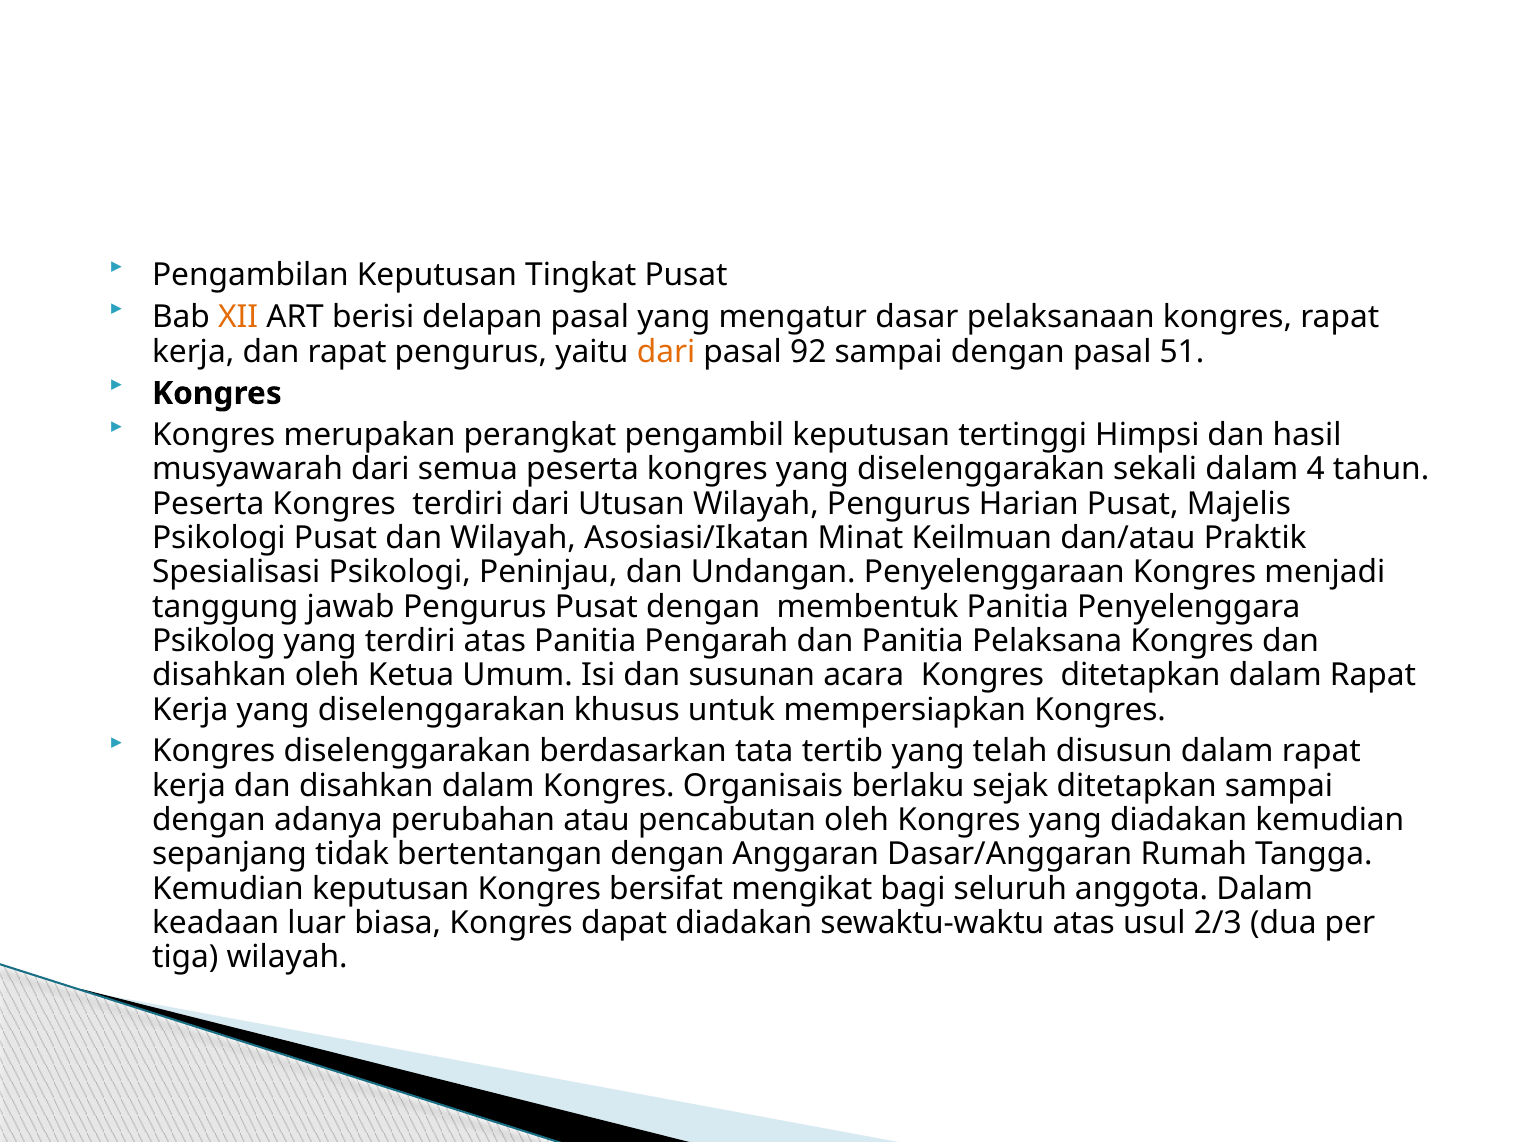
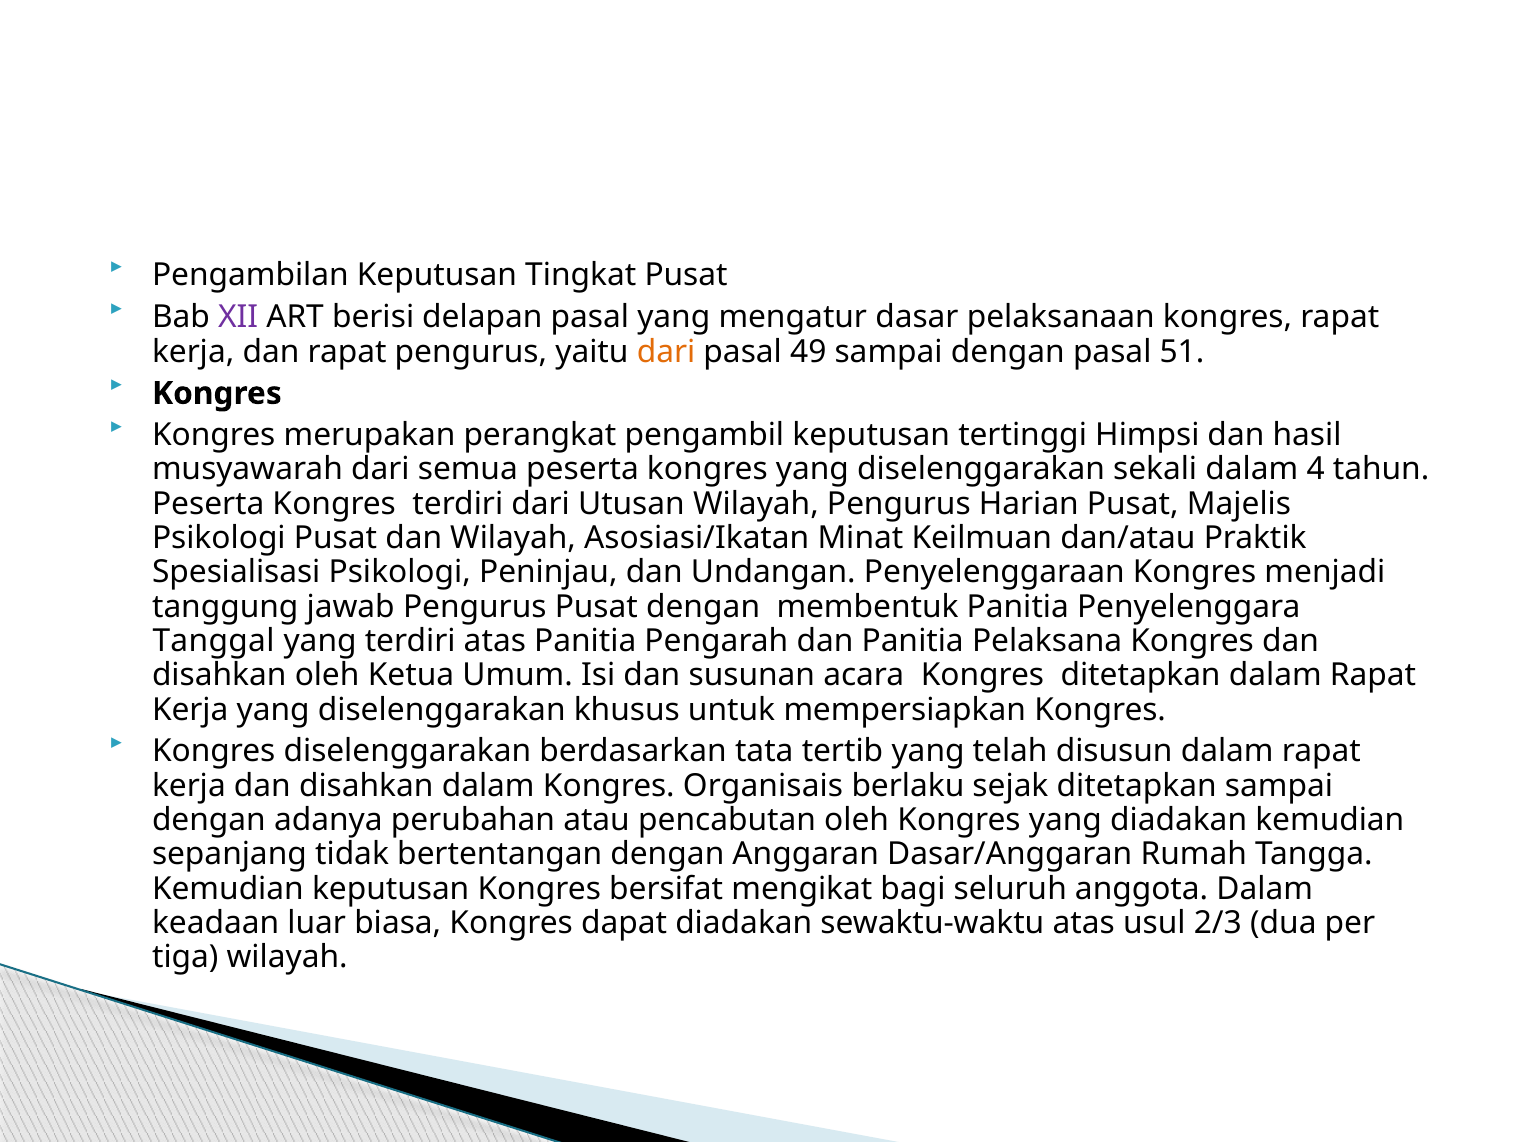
XII colour: orange -> purple (238, 317)
92: 92 -> 49 (808, 352)
Psikolog: Psikolog -> Tanggal (213, 641)
